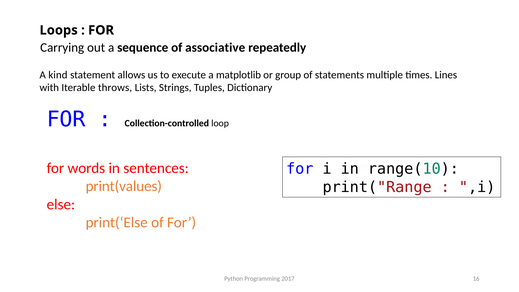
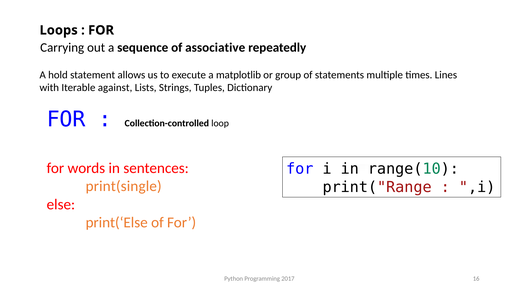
kind: kind -> hold (58, 75)
throws: throws -> against (115, 88)
print(values: print(values -> print(single (124, 186)
